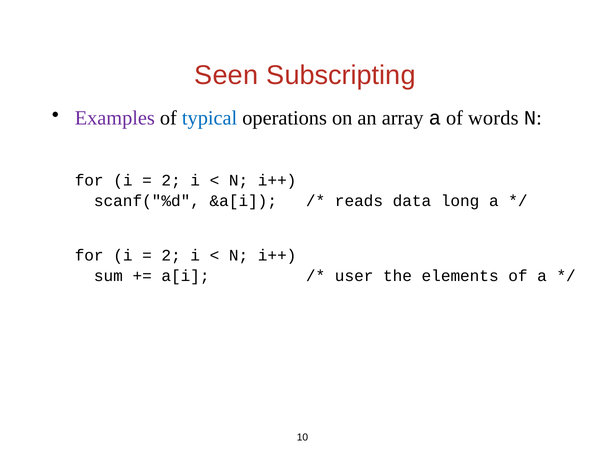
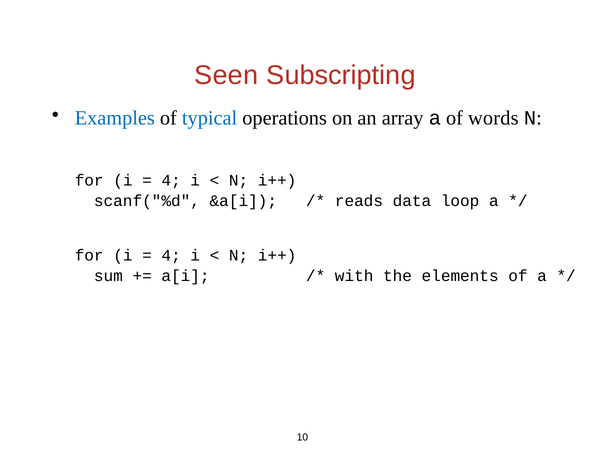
Examples colour: purple -> blue (115, 118)
2: 2 -> 4 (171, 180)
long: long -> loop (460, 201)
2: 2 -> 4 (171, 256)
user: user -> with (354, 276)
